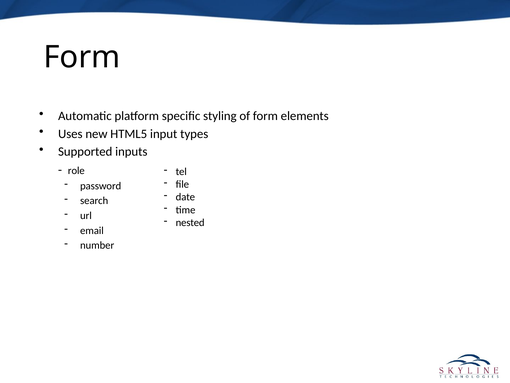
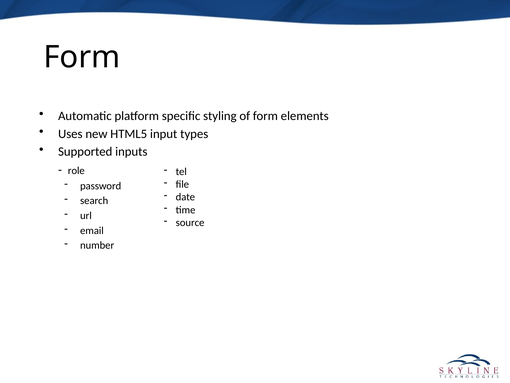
nested: nested -> source (190, 222)
